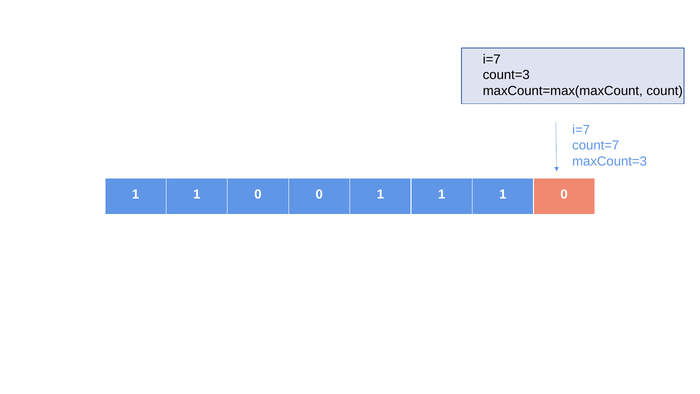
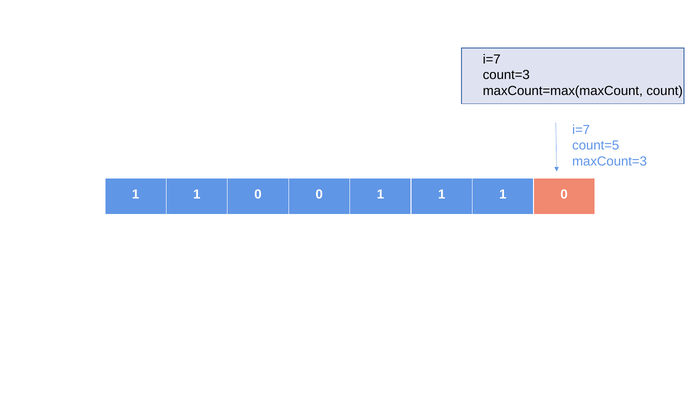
count=7: count=7 -> count=5 (596, 145)
